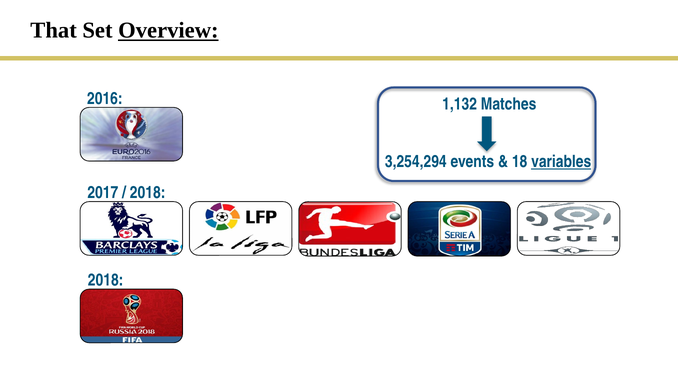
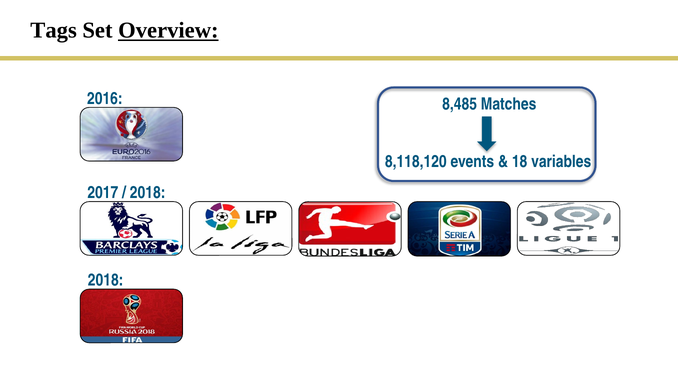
That: That -> Tags (54, 30)
1,132: 1,132 -> 8,485 (460, 104)
3,254,294: 3,254,294 -> 8,118,120 (416, 162)
variables underline: present -> none (561, 162)
